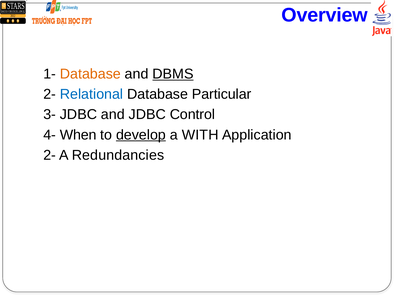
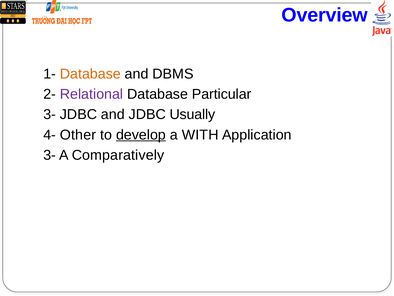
DBMS underline: present -> none (173, 74)
Relational colour: blue -> purple (92, 94)
Control: Control -> Usually (192, 114)
When: When -> Other (78, 135)
2-: 2- -> 3- (50, 155)
Redundancies: Redundancies -> Comparatively (118, 155)
